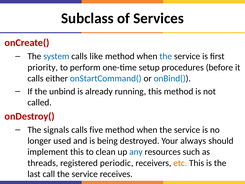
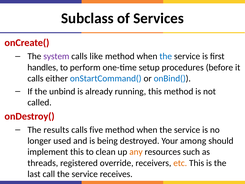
system colour: blue -> purple (56, 56)
priority: priority -> handles (43, 67)
signals: signals -> results (56, 130)
always: always -> among (193, 141)
any colour: blue -> orange (136, 152)
periodic: periodic -> override (117, 163)
